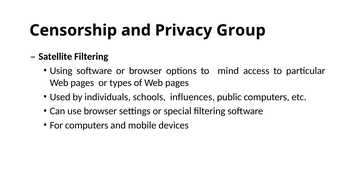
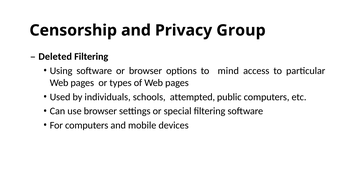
Satellite: Satellite -> Deleted (55, 57)
influences: influences -> attempted (192, 97)
